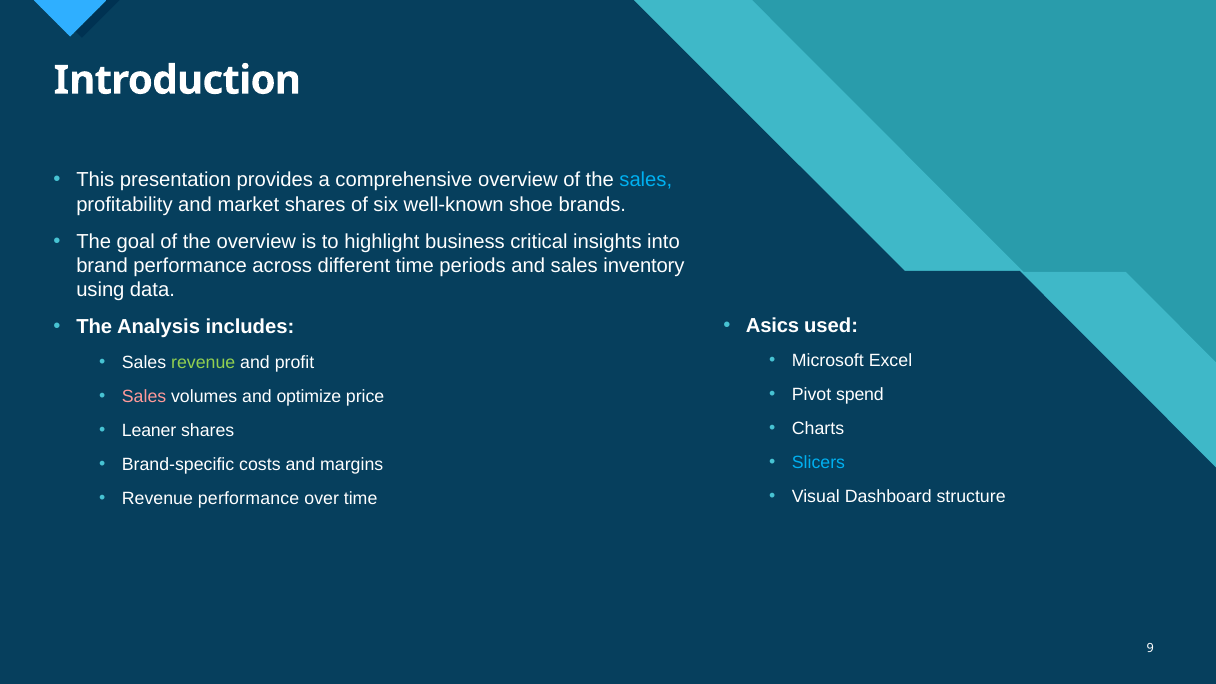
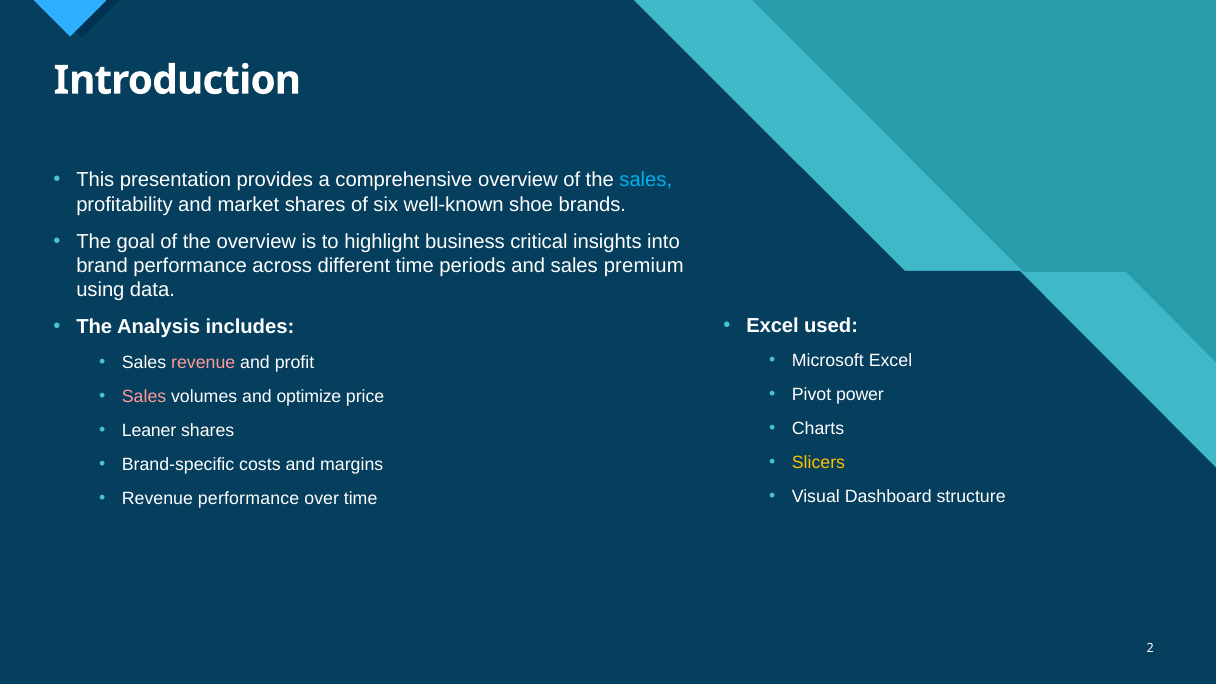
inventory: inventory -> premium (644, 266)
Asics: Asics -> Excel (772, 326)
revenue colour: light green -> pink (203, 362)
spend: spend -> power (860, 395)
Slicers colour: light blue -> yellow (818, 463)
9: 9 -> 2 (1150, 648)
